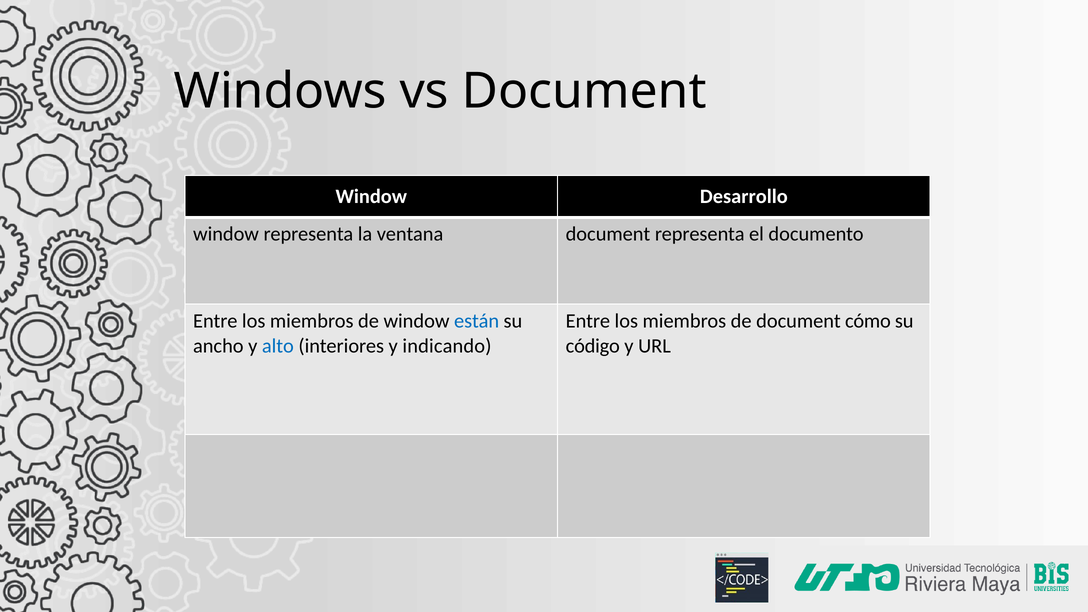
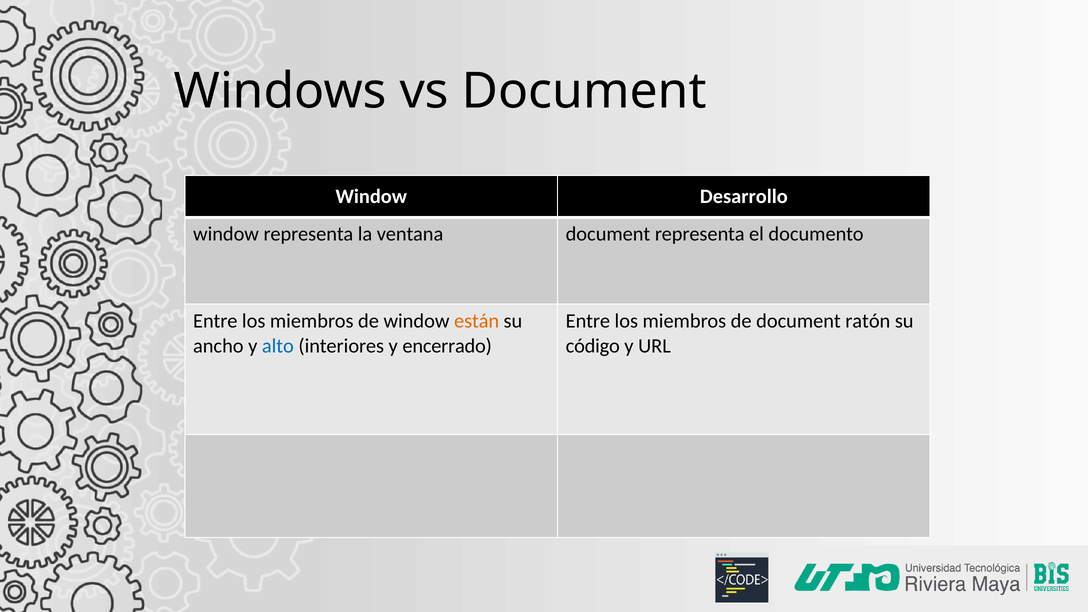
están colour: blue -> orange (477, 321)
cómo: cómo -> ratón (868, 321)
indicando: indicando -> encerrado (447, 346)
